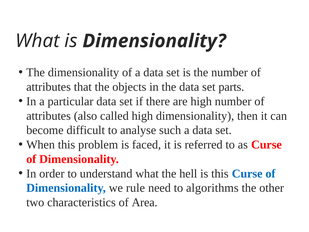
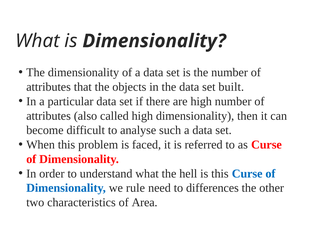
parts: parts -> built (231, 87)
algorithms: algorithms -> differences (212, 188)
